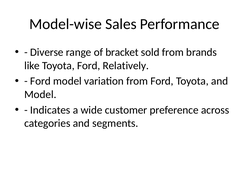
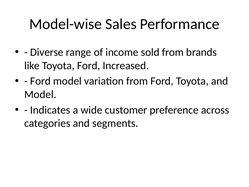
bracket: bracket -> income (122, 52)
Relatively: Relatively -> Increased (126, 66)
